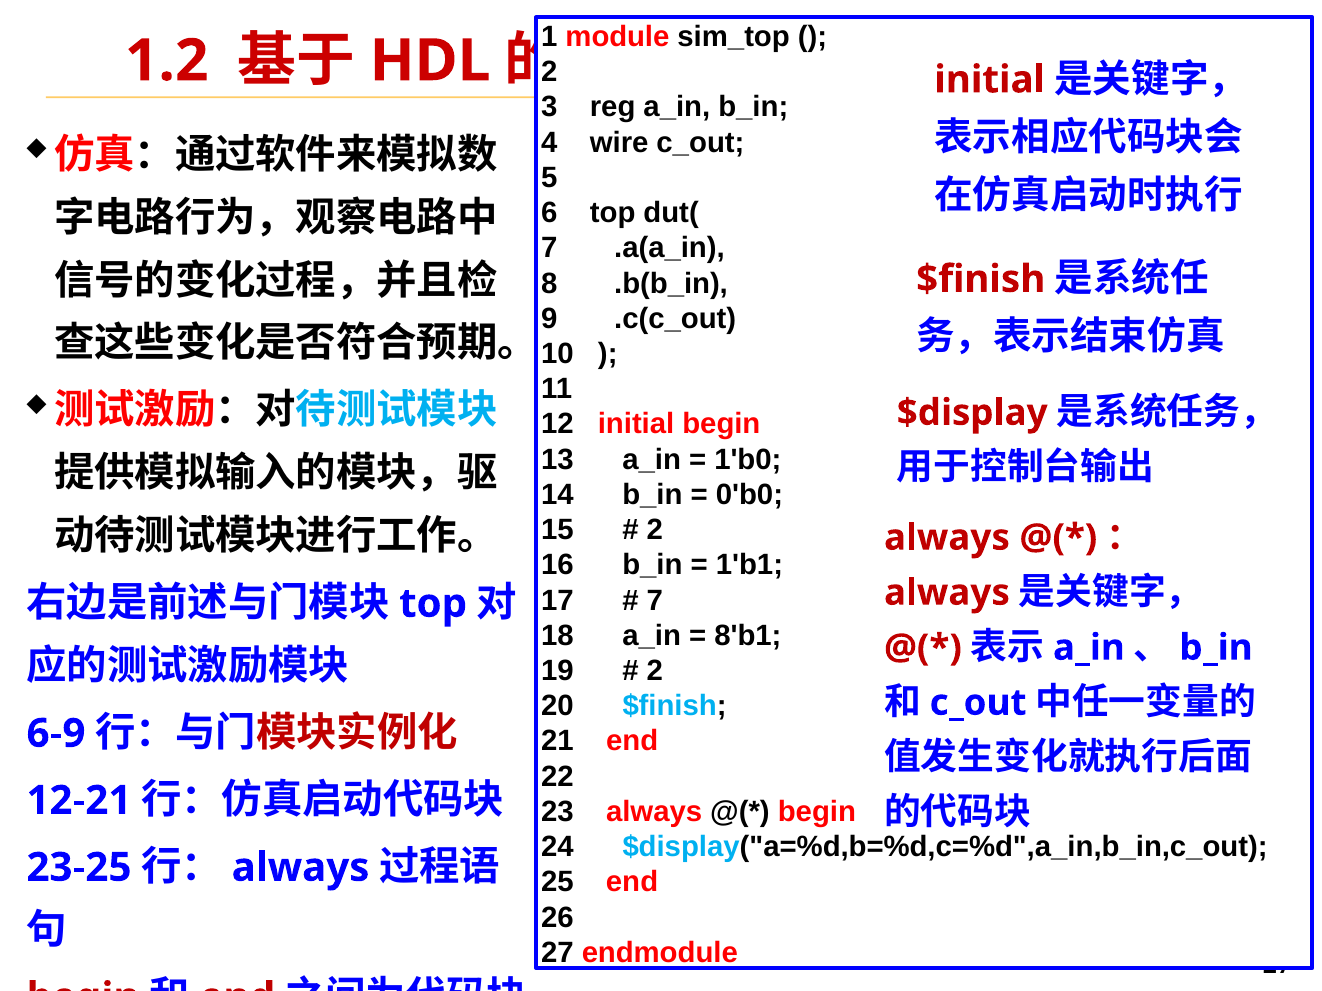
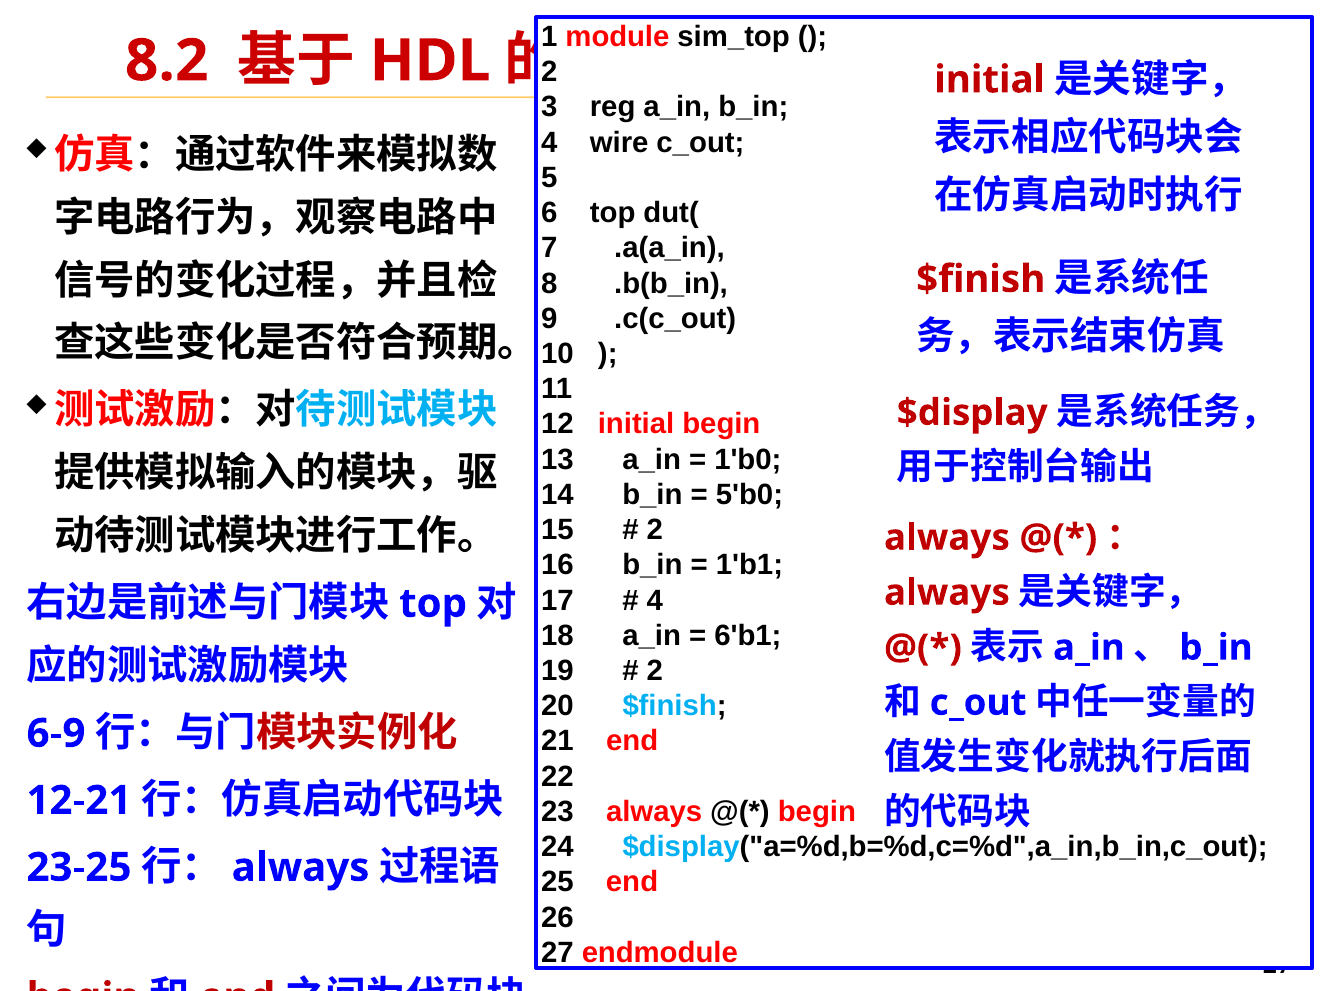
1.2: 1.2 -> 8.2 (167, 61)
0'b0: 0'b0 -> 5'b0 (749, 495)
7: 7 -> 4 (655, 601)
8'b1: 8'b1 -> 6'b1 (748, 636)
